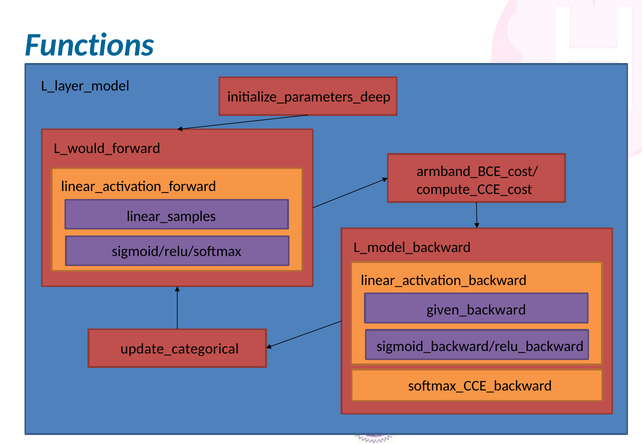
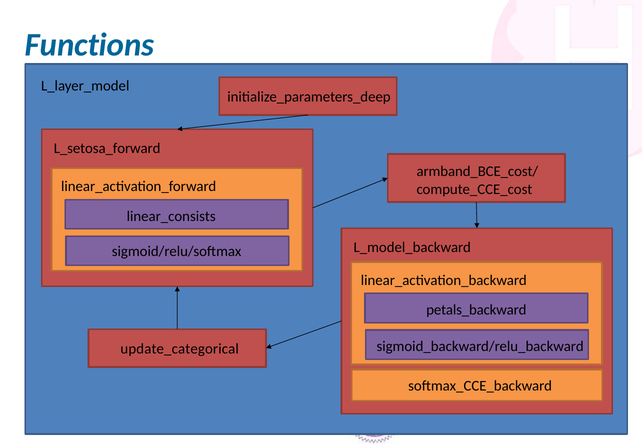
L_would_forward: L_would_forward -> L_setosa_forward (107, 149)
linear_samples: linear_samples -> linear_consists (171, 216)
given_backward: given_backward -> petals_backward (476, 310)
